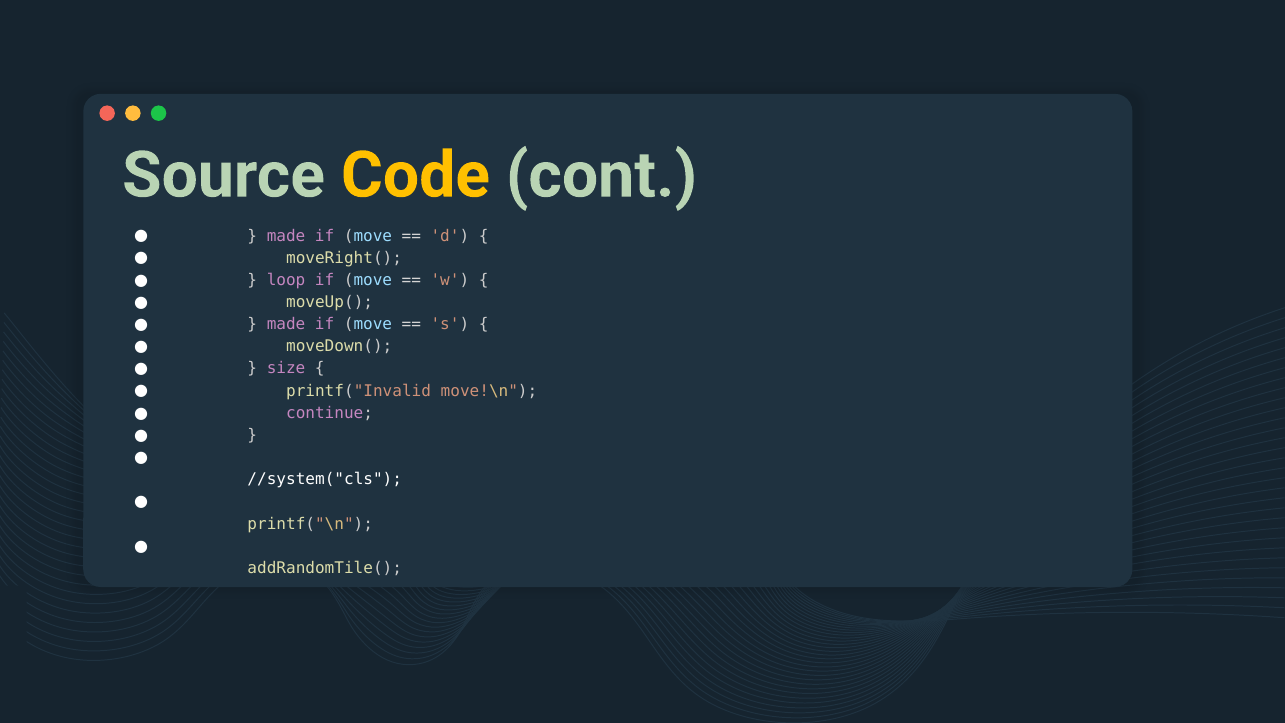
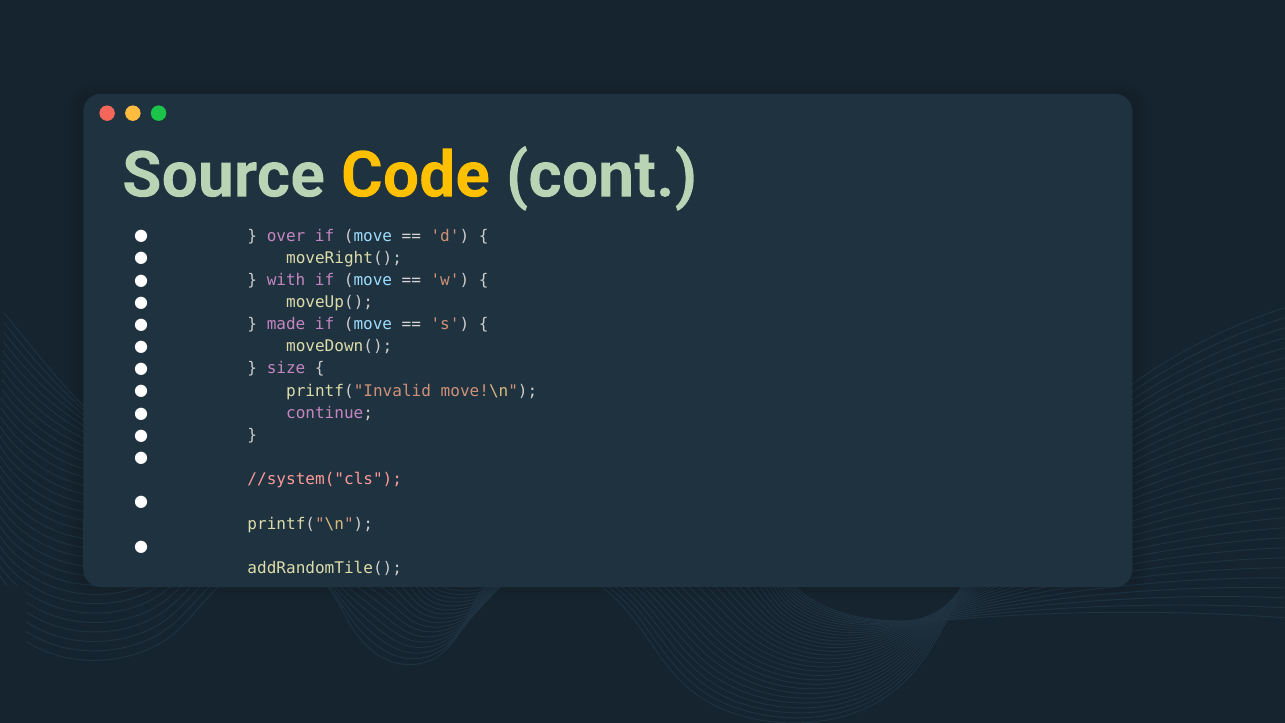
made: made -> over (286, 236)
loop: loop -> with (286, 280)
//system("cls colour: white -> pink (325, 479)
